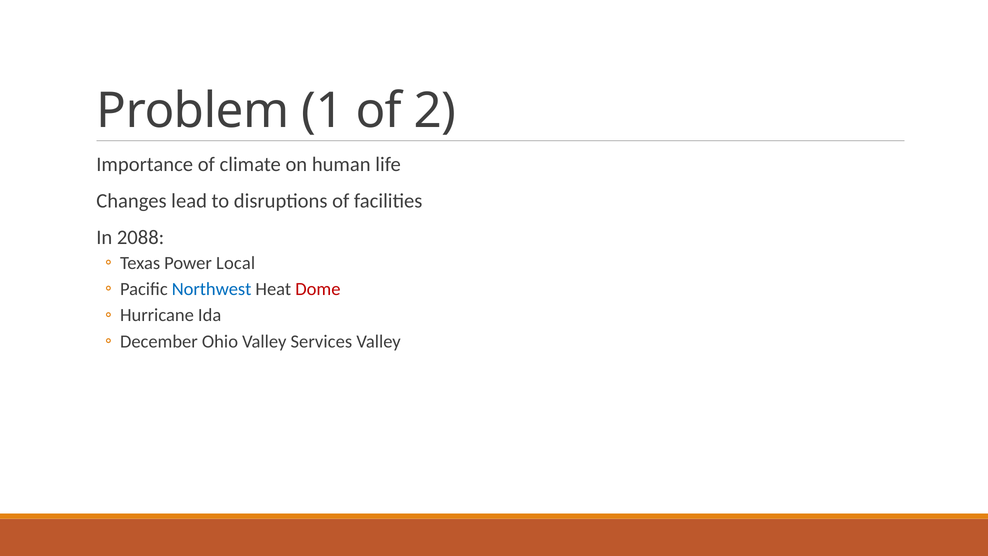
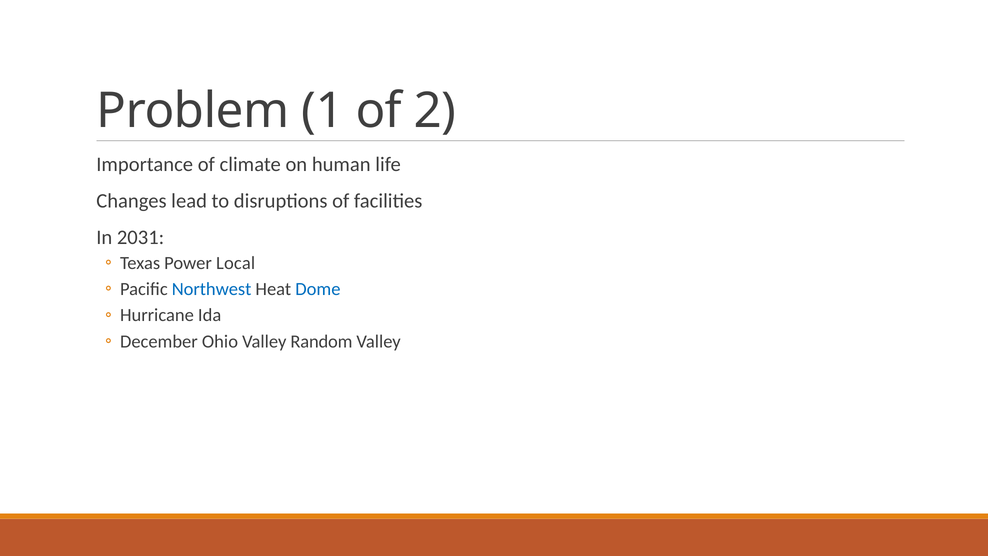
2088: 2088 -> 2031 (141, 238)
Dome colour: red -> blue (318, 289)
Services: Services -> Random (321, 341)
